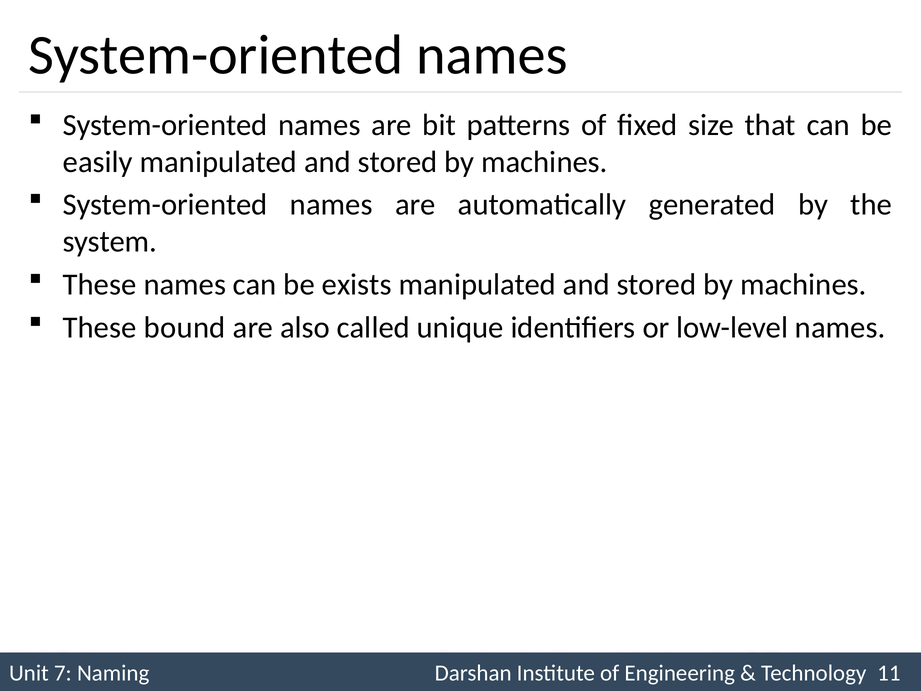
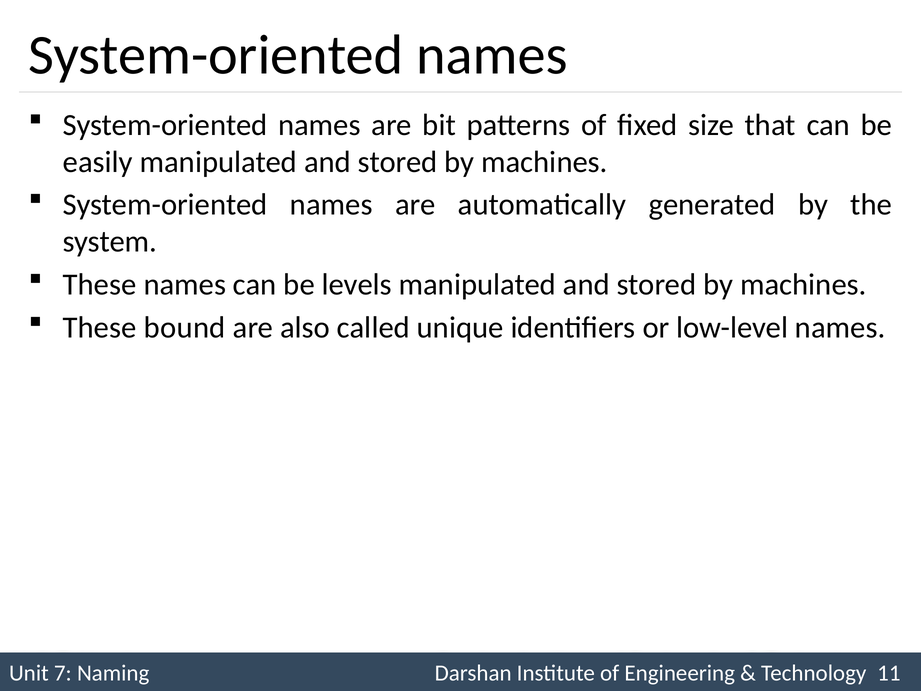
exists: exists -> levels (357, 285)
